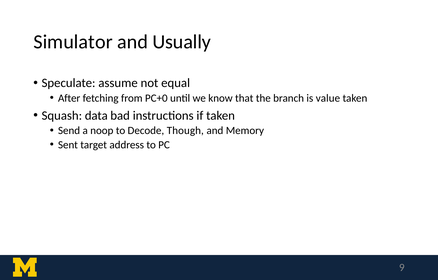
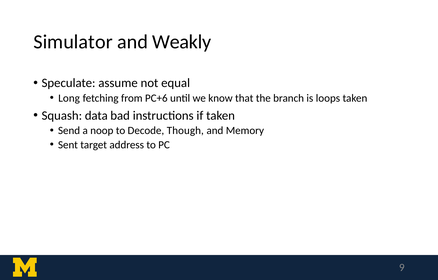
Usually: Usually -> Weakly (182, 42)
After: After -> Long (69, 98)
PC+0: PC+0 -> PC+6 (156, 98)
value: value -> loops (328, 98)
